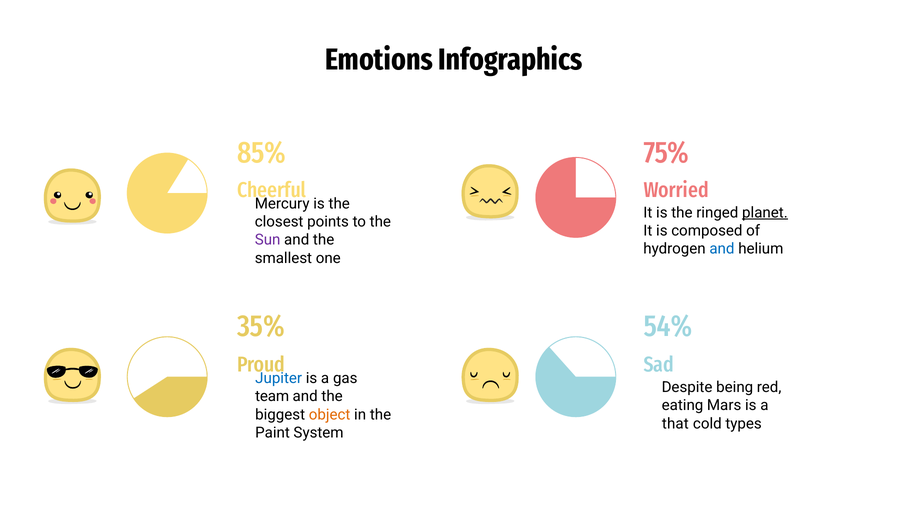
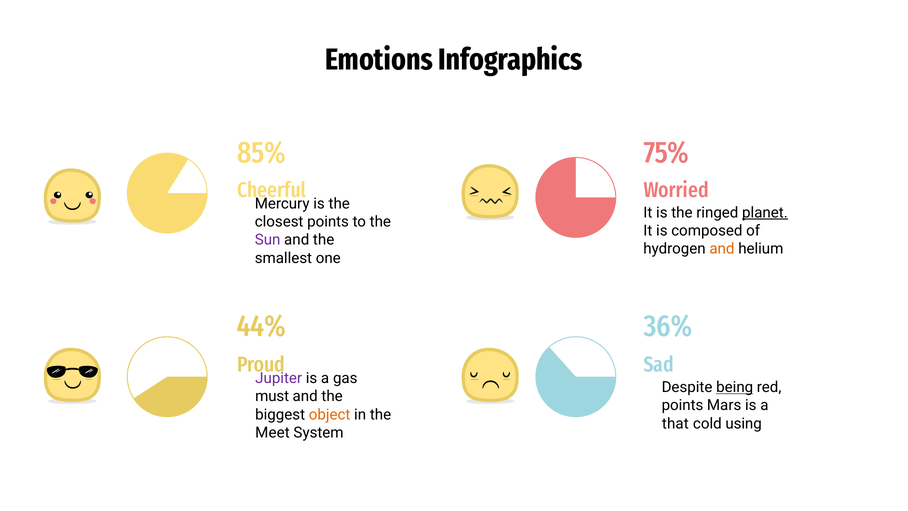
and colour: blue -> orange (722, 249)
35%: 35% -> 44% (261, 326)
54%: 54% -> 36% (668, 326)
Jupiter colour: blue -> purple (279, 378)
being underline: none -> present (735, 387)
team: team -> must (272, 396)
eating: eating -> points (683, 405)
types: types -> using (744, 423)
Paint: Paint -> Meet (272, 432)
